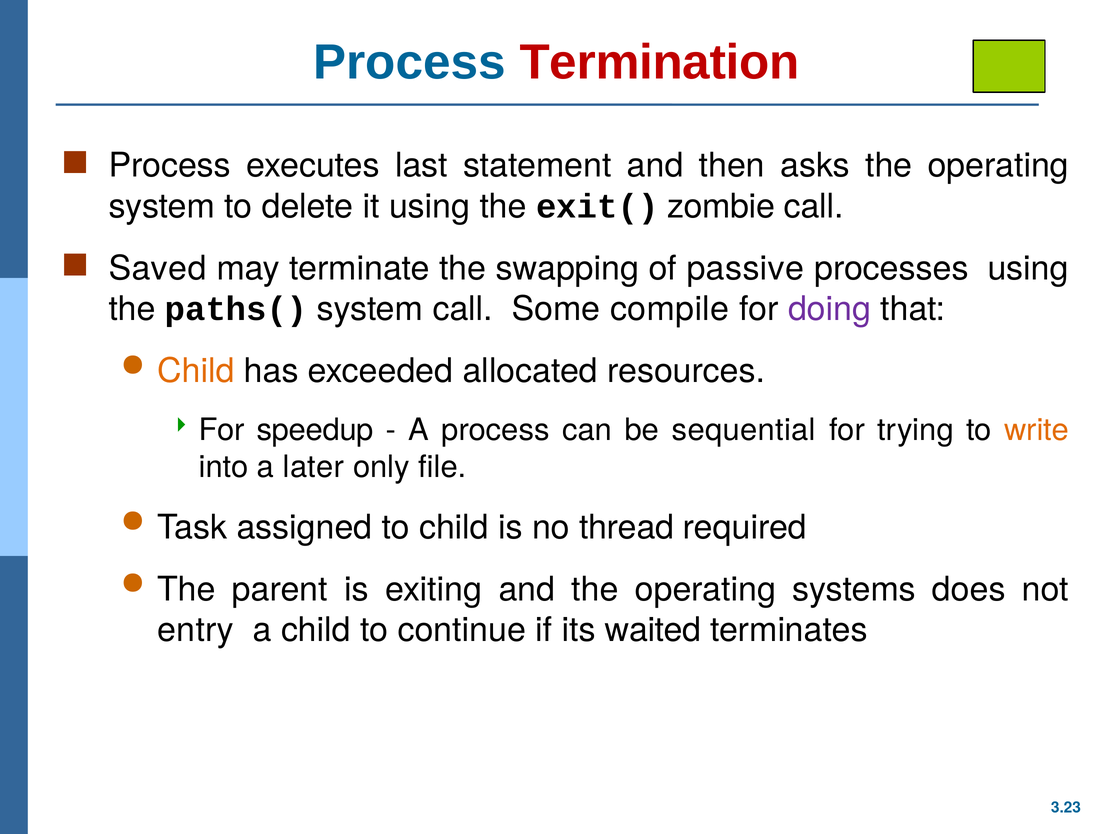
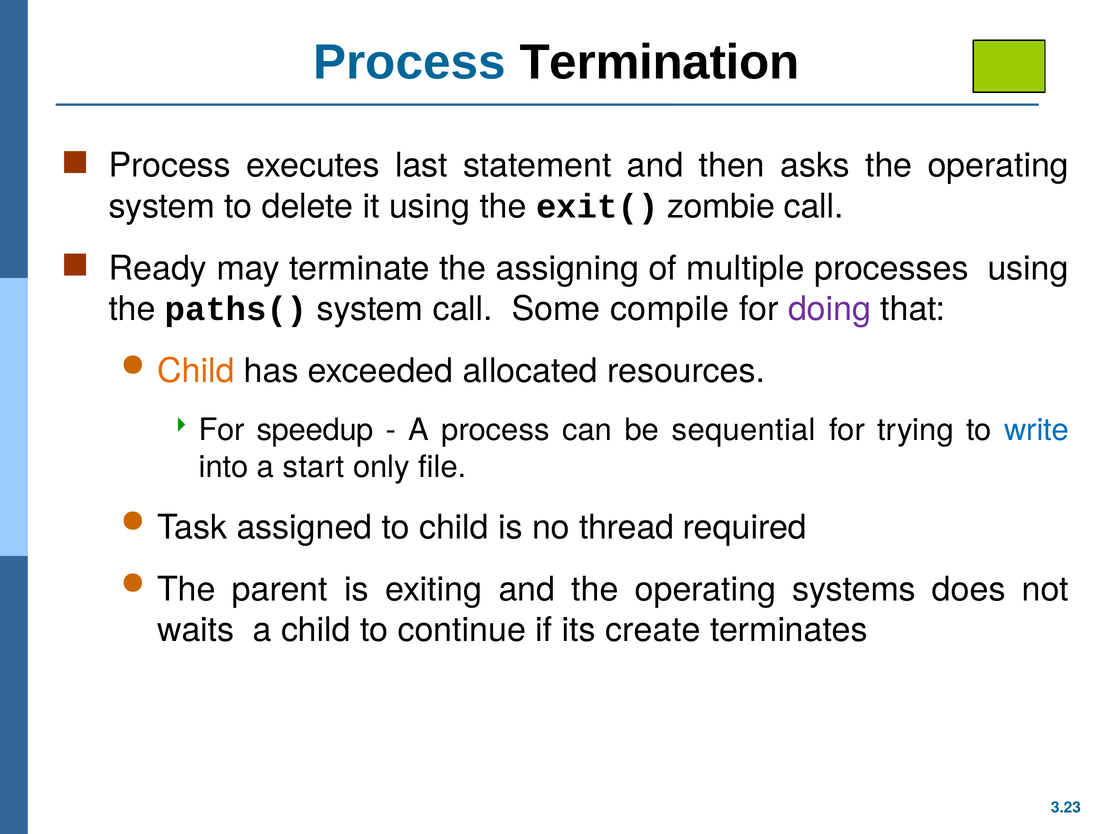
Termination colour: red -> black (659, 62)
Saved: Saved -> Ready (158, 269)
swapping: swapping -> assigning (567, 269)
passive: passive -> multiple (745, 269)
write colour: orange -> blue (1037, 430)
later: later -> start (314, 467)
entry: entry -> waits (196, 631)
waited: waited -> create (653, 631)
